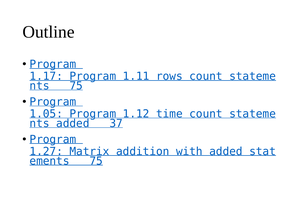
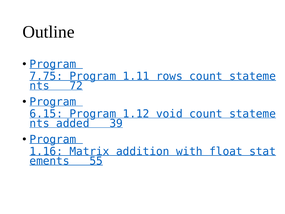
1.17: 1.17 -> 7.75 (46, 76)
75: 75 -> 72 (76, 86)
1.05: 1.05 -> 6.15 (46, 114)
time: time -> void (169, 114)
37: 37 -> 39 (116, 123)
1.27: 1.27 -> 1.16 (46, 151)
with added: added -> float (226, 151)
75: 75 -> 55 (96, 161)
